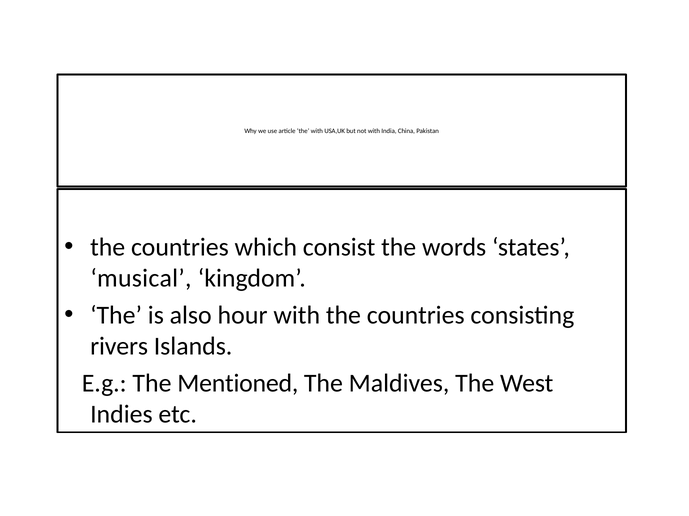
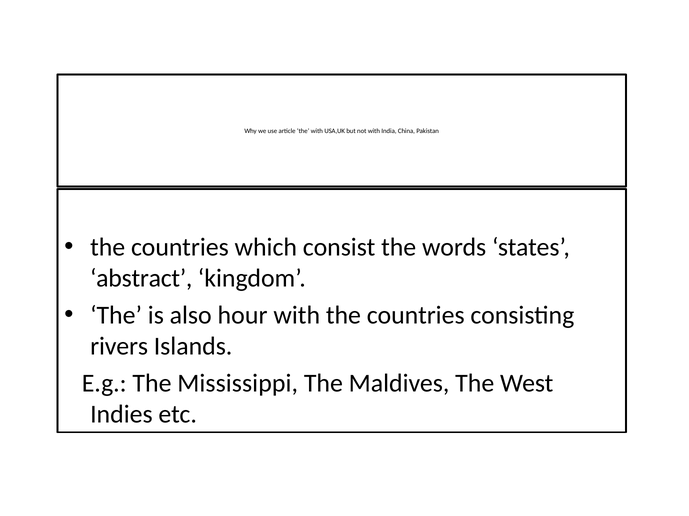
musical: musical -> abstract (141, 278)
Mentioned: Mentioned -> Mississippi (238, 384)
